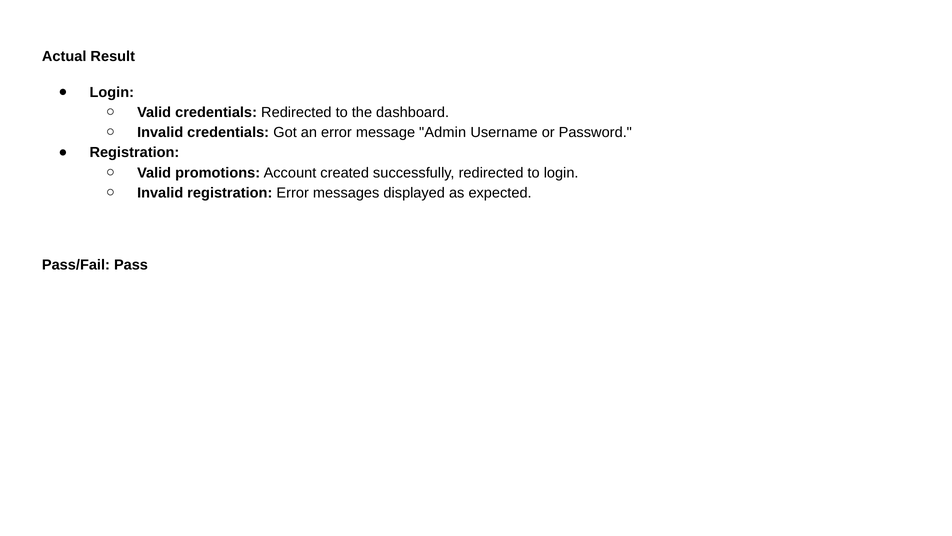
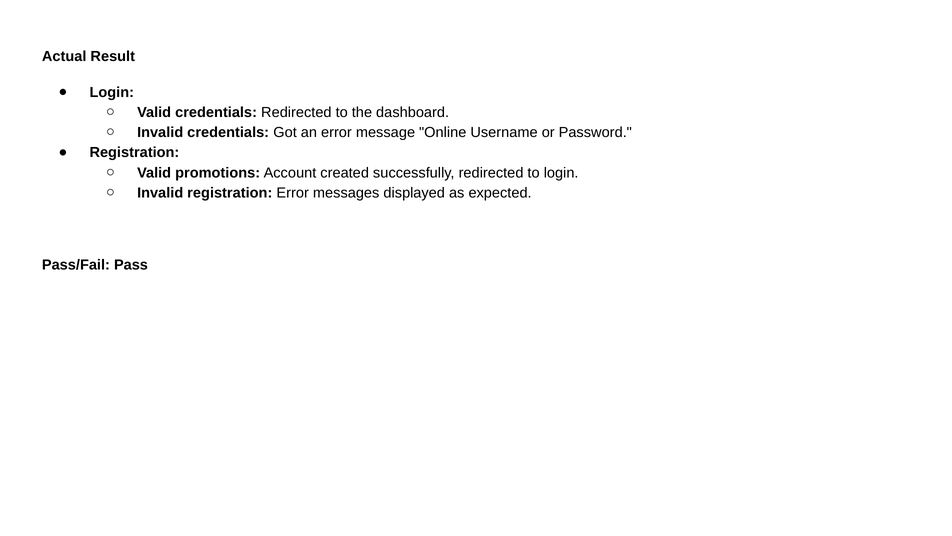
Admin: Admin -> Online (443, 132)
